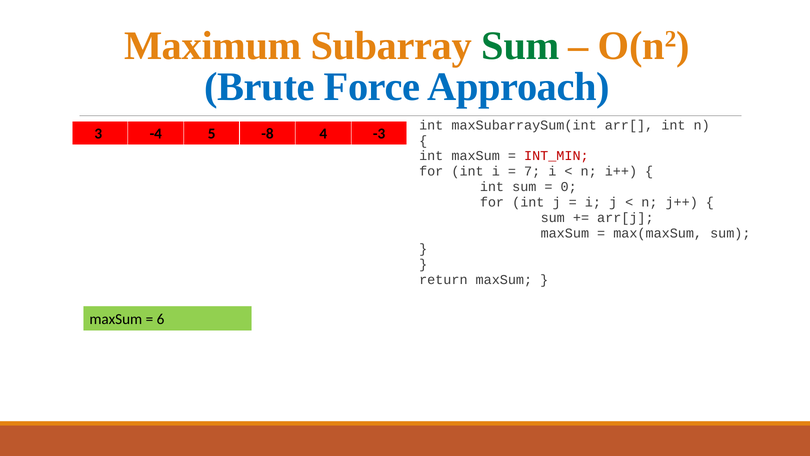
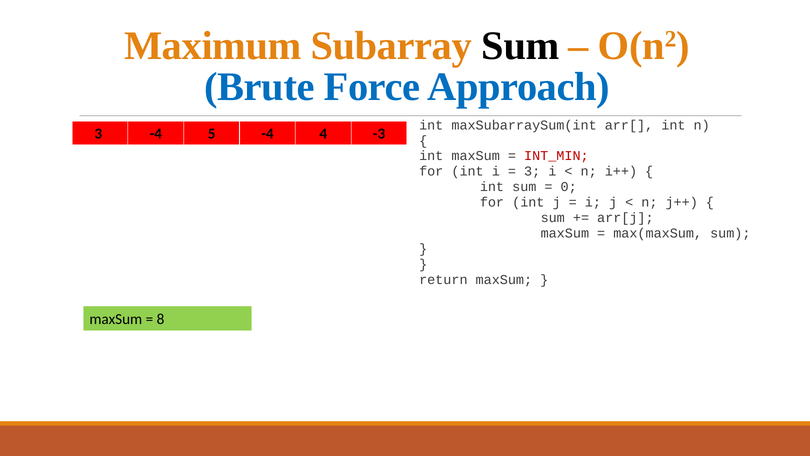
Sum colour: green -> black (520, 46)
5 -8: -8 -> -4 (267, 133)
7: 7 -> 3 (532, 171)
6: 6 -> 8 (160, 319)
